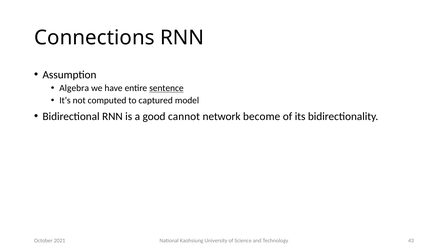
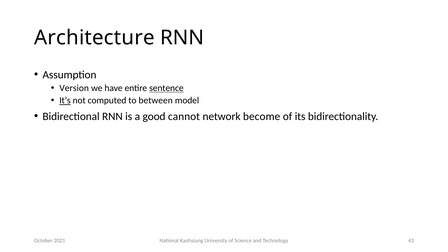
Connections: Connections -> Architecture (94, 38)
Algebra: Algebra -> Version (74, 88)
It’s underline: none -> present (65, 101)
captured: captured -> between (156, 101)
